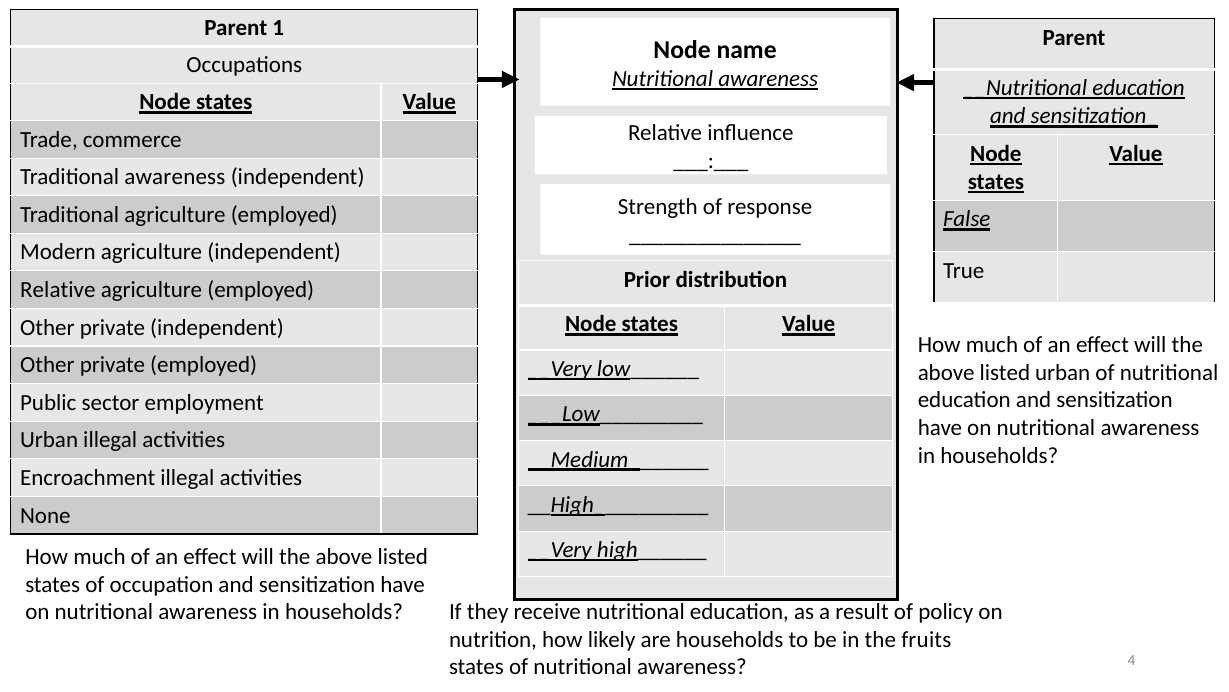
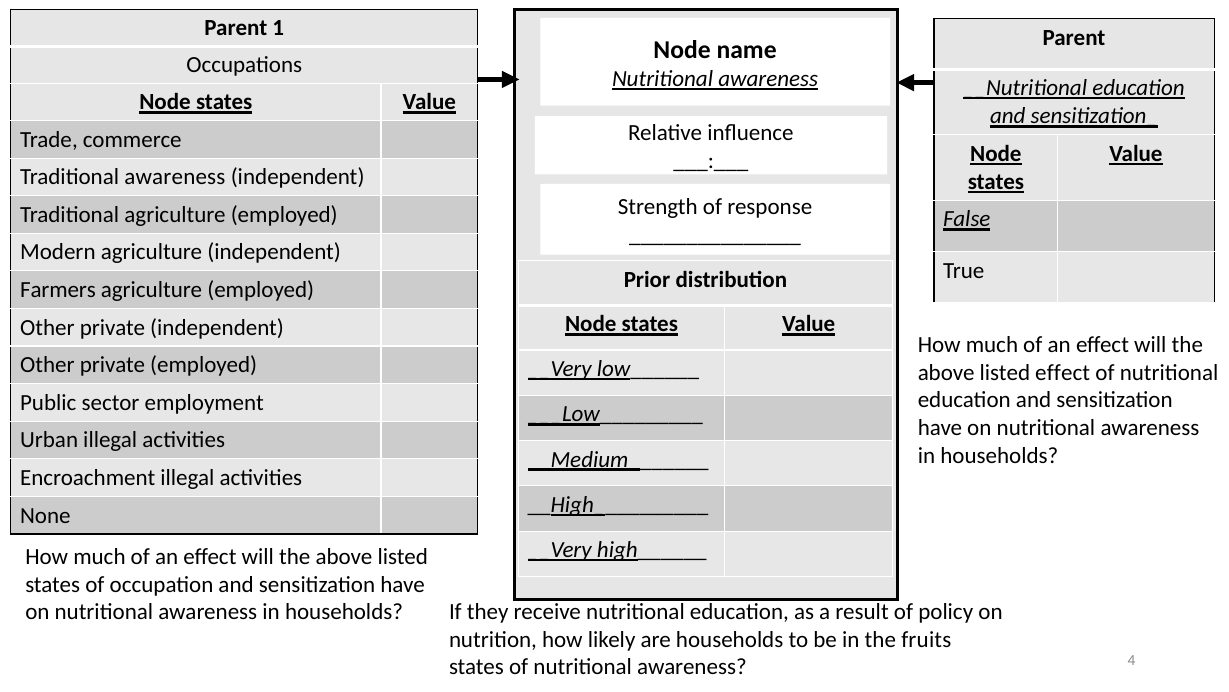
Relative: Relative -> Farmers (58, 290)
listed urban: urban -> effect (1063, 372)
